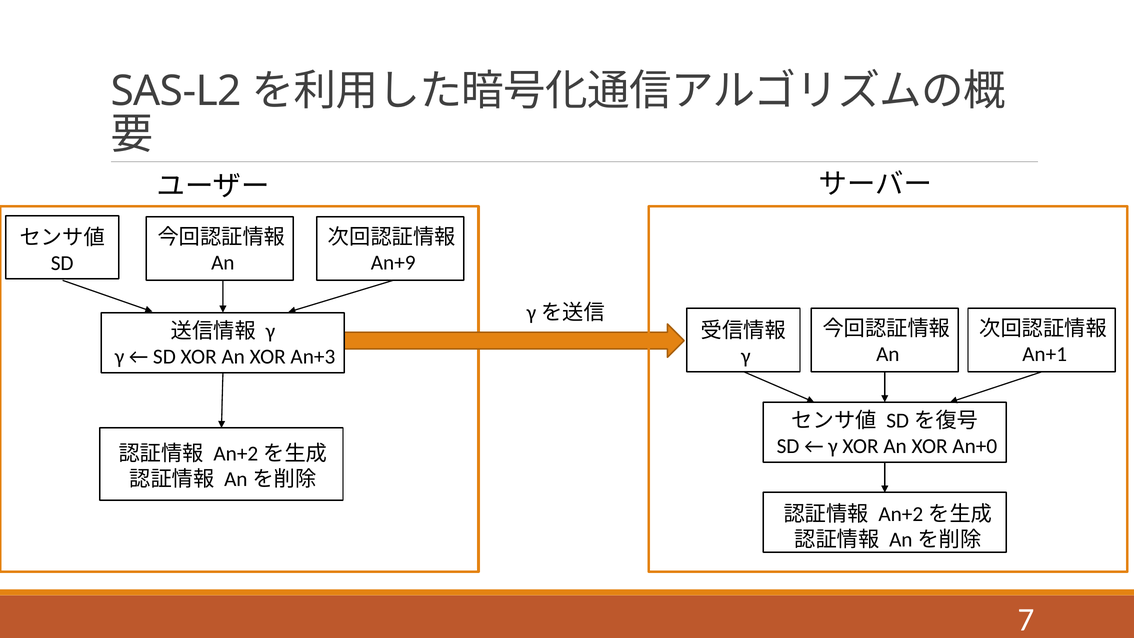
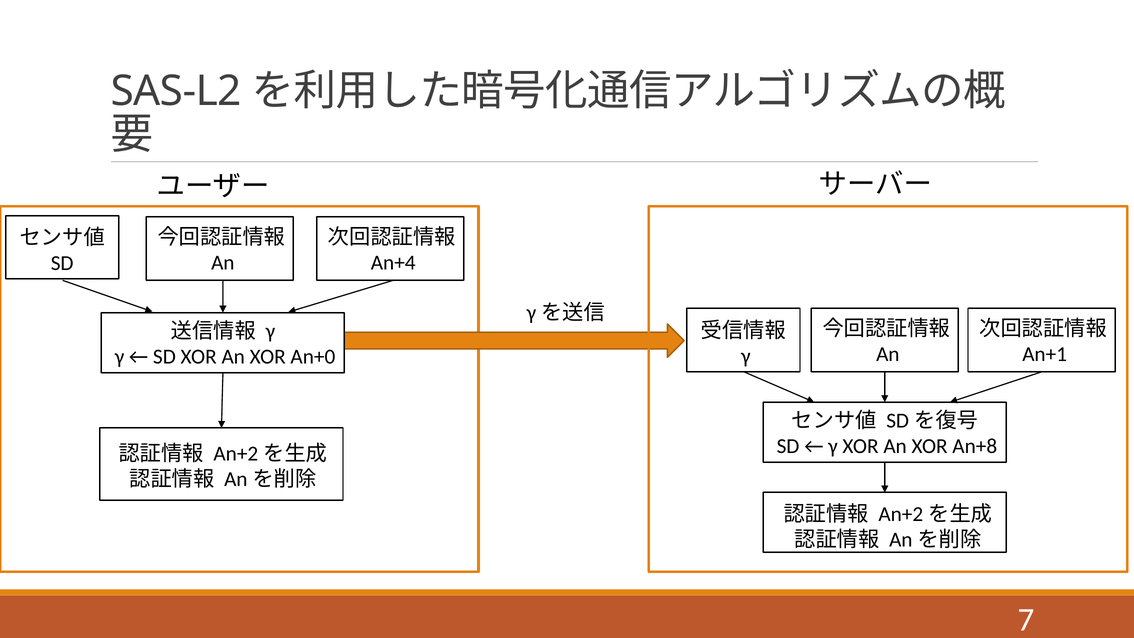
An+9: An+9 -> An+4 (393, 263)
An+3: An+3 -> An+0 (313, 357)
An+0: An+0 -> An+8 (975, 446)
